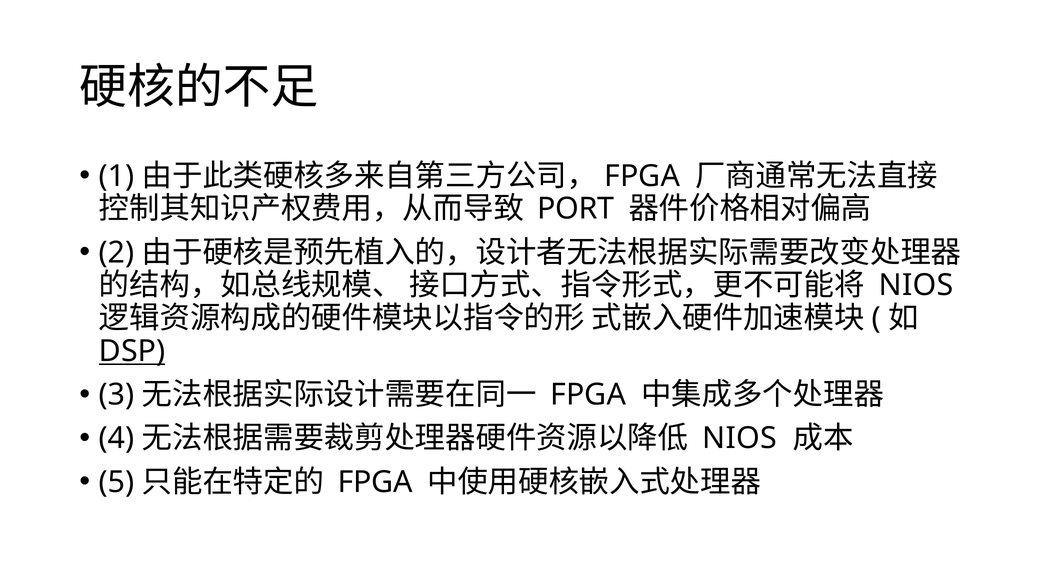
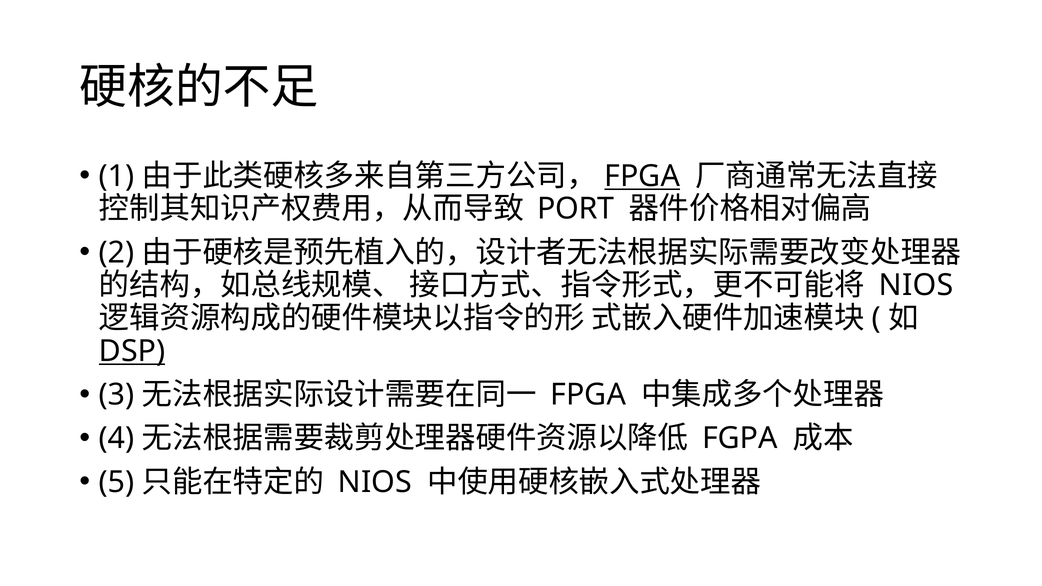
FPGA underline: none -> present (642, 176)
NIOS: NIOS -> FGPA (740, 439)
FPGA: FPGA -> NIOS (375, 482)
